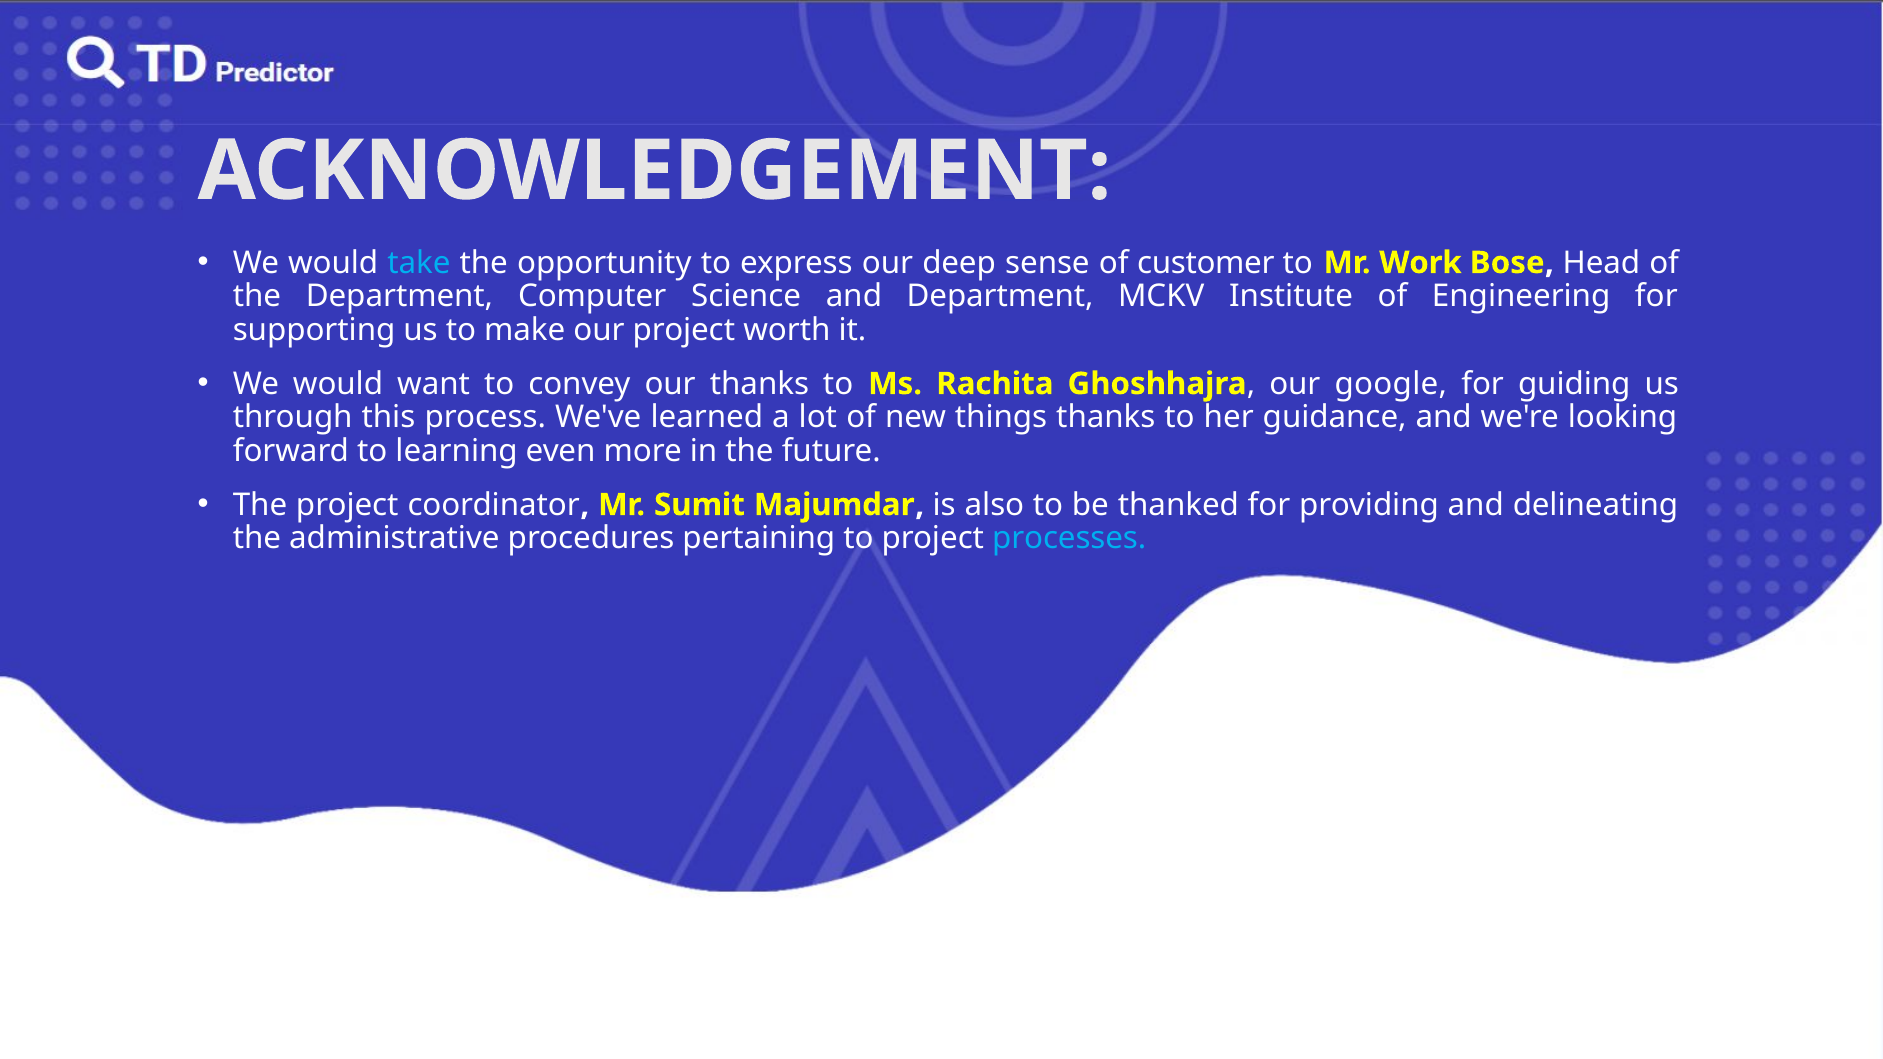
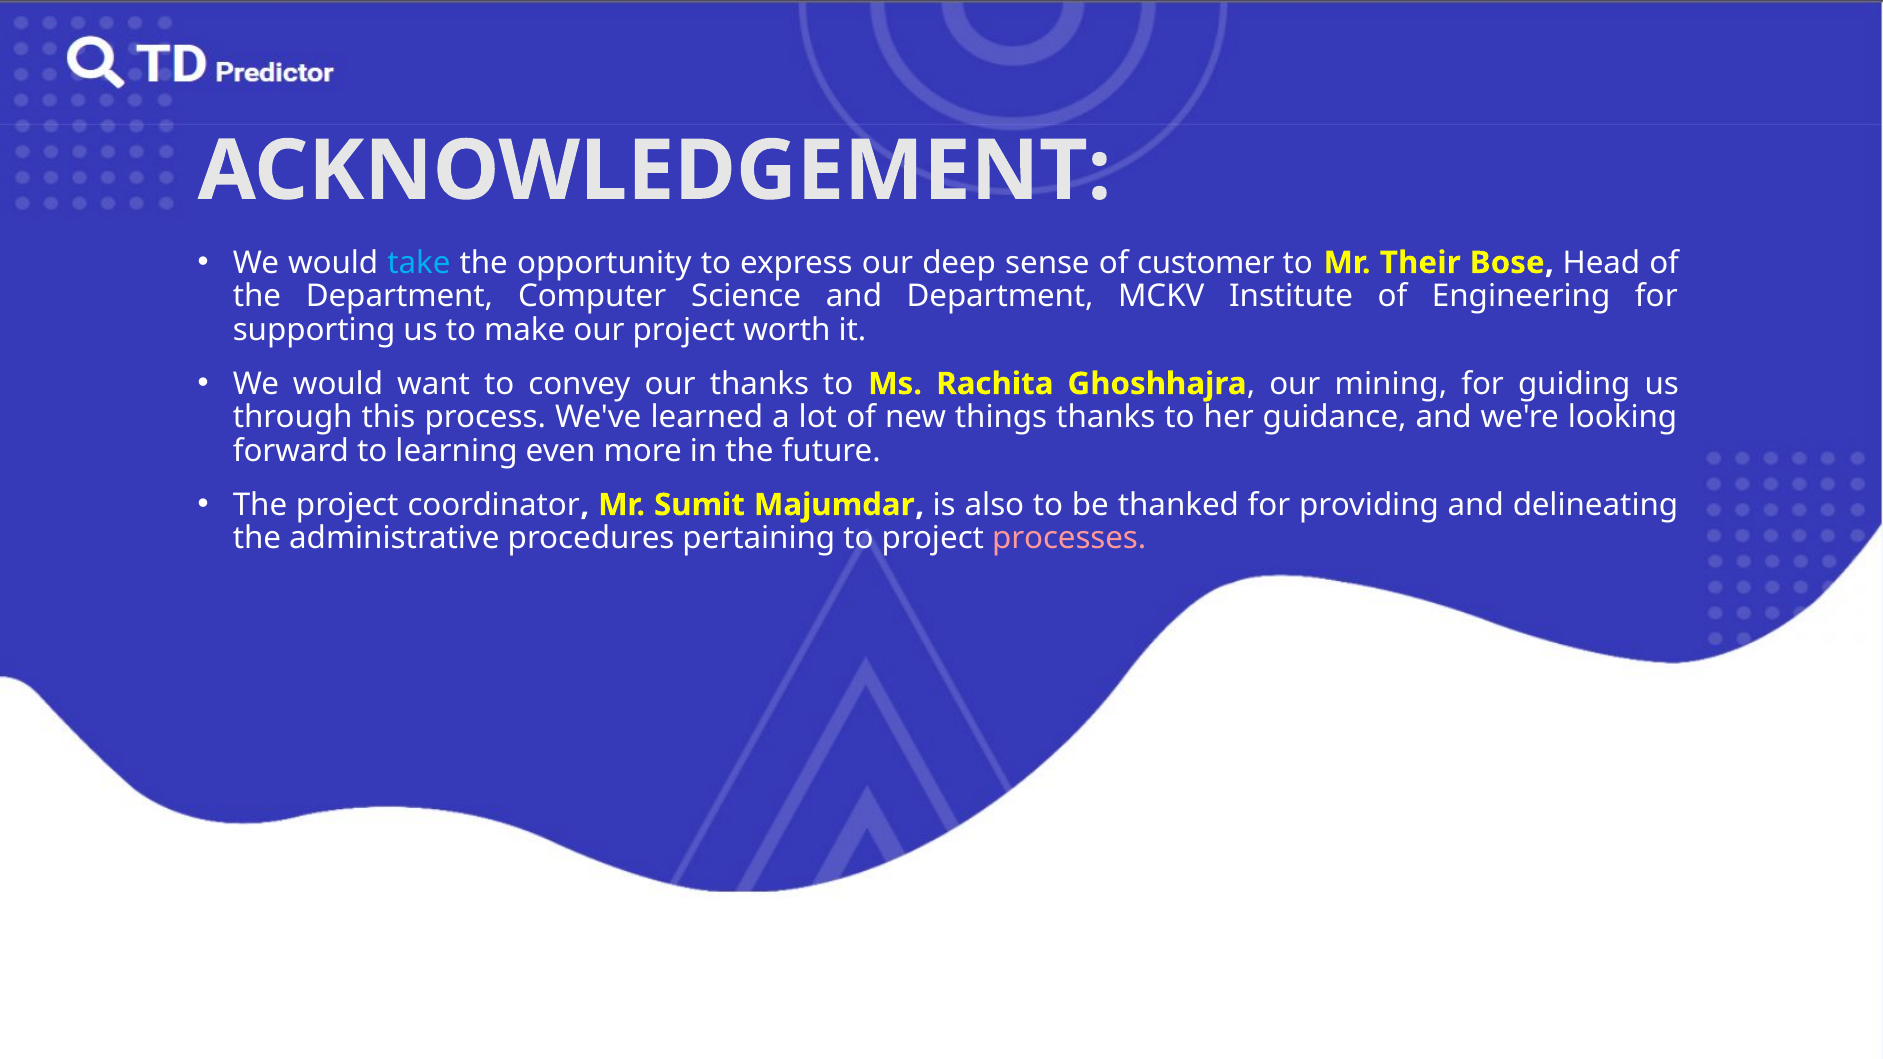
Work: Work -> Their (1420, 263)
google: google -> mining (1391, 384)
processes colour: light blue -> pink (1069, 539)
